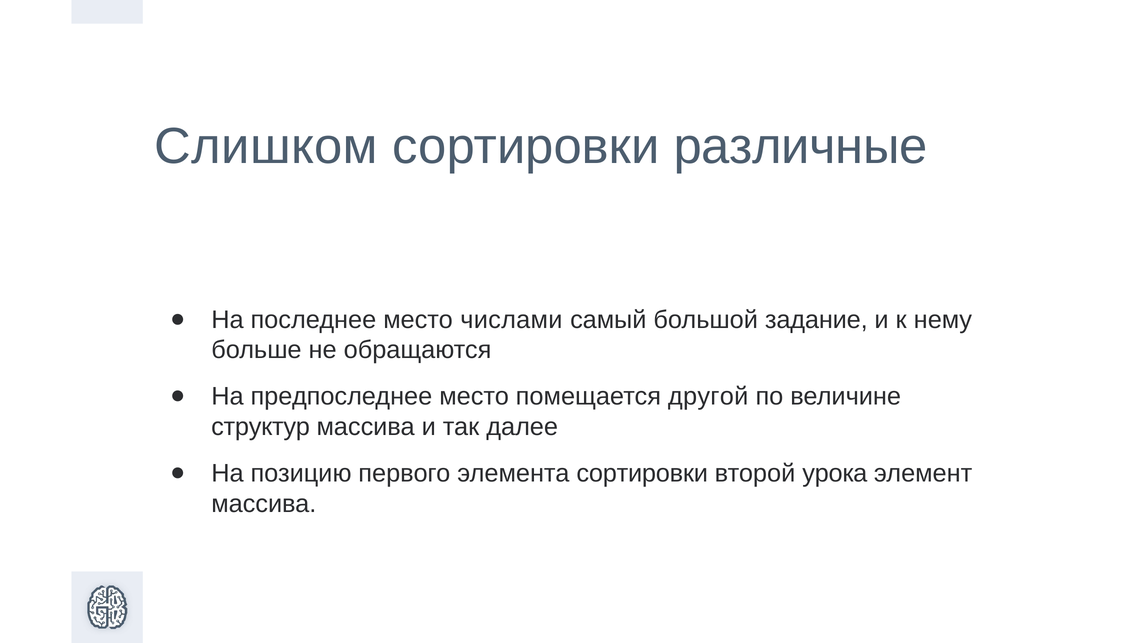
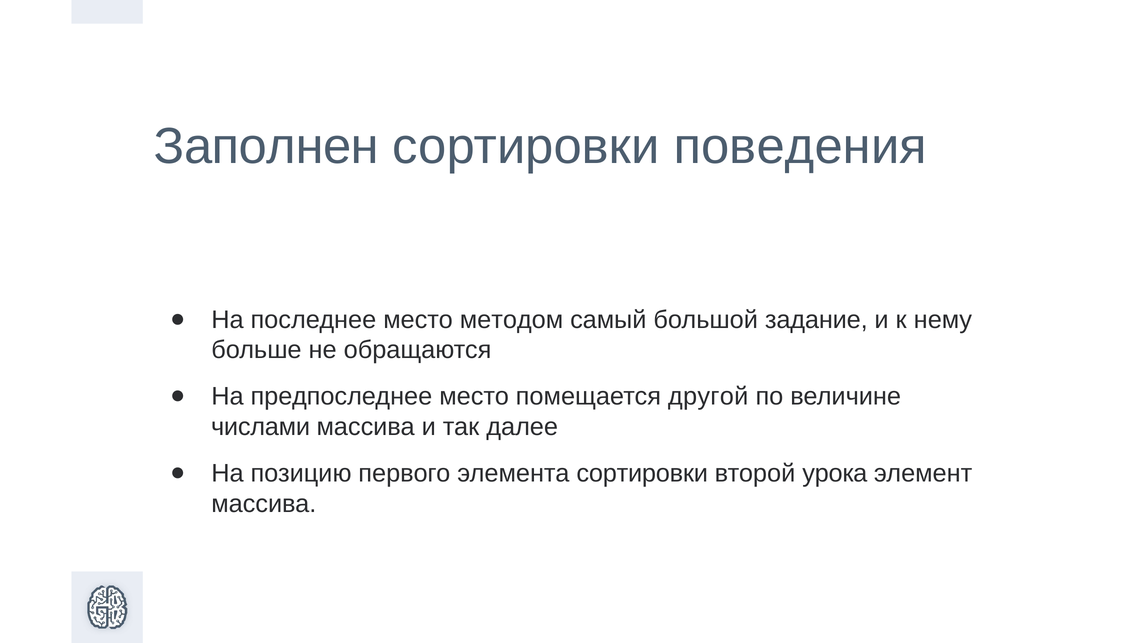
Слишком: Слишком -> Заполнен (266, 146)
различные: различные -> поведения (800, 146)
числами: числами -> методом (512, 320)
структур: структур -> числами (261, 427)
